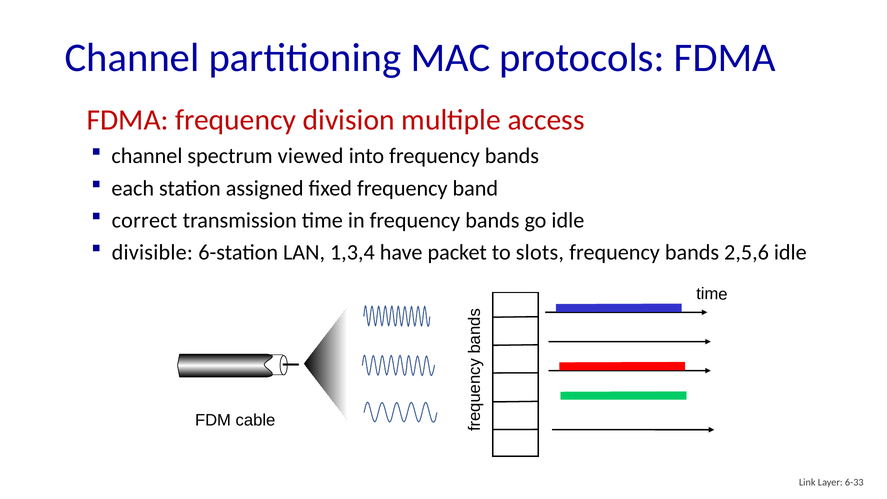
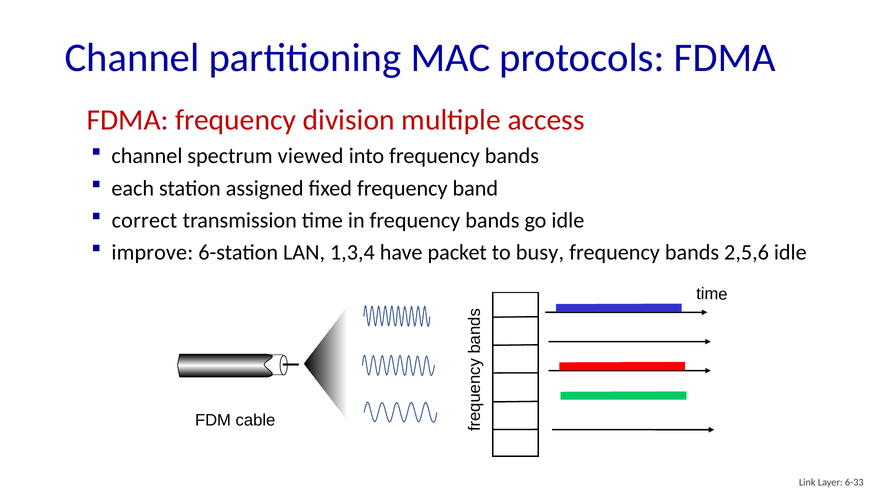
divisible: divisible -> improve (152, 253)
slots: slots -> busy (540, 253)
